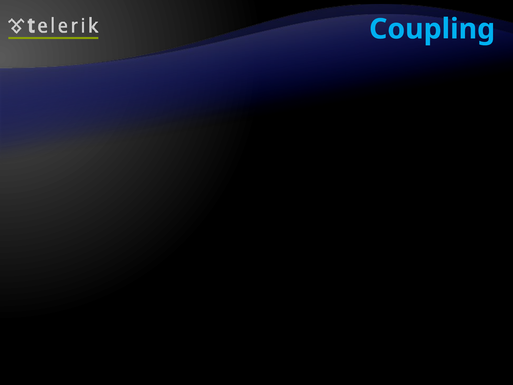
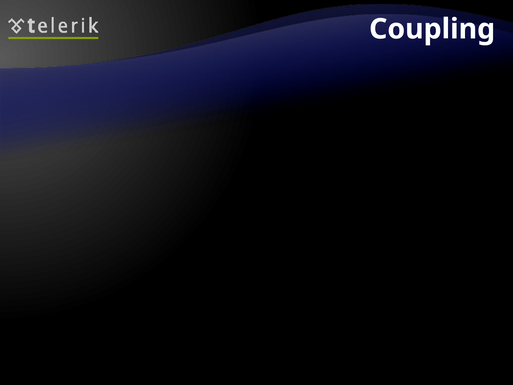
Coupling colour: light blue -> white (432, 29)
